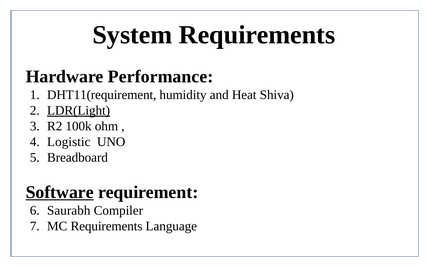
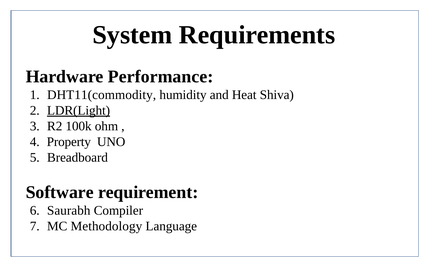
DHT11(requirement: DHT11(requirement -> DHT11(commodity (102, 95)
Logistic: Logistic -> Property (69, 142)
Software underline: present -> none (60, 192)
MC Requirements: Requirements -> Methodology (106, 226)
